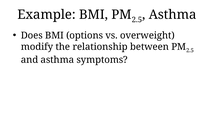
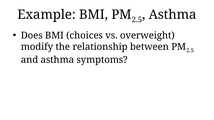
options: options -> choices (85, 36)
